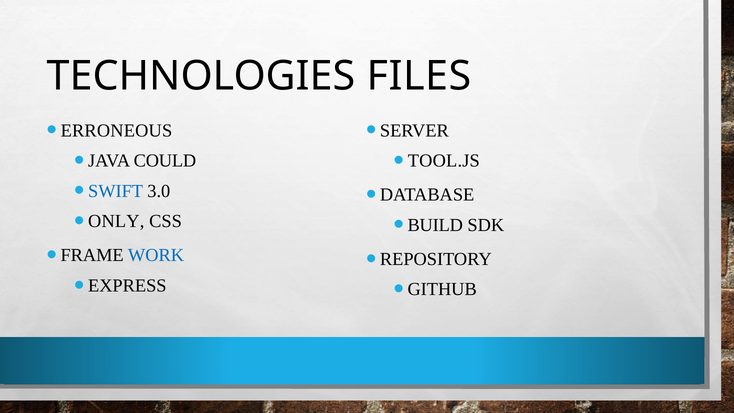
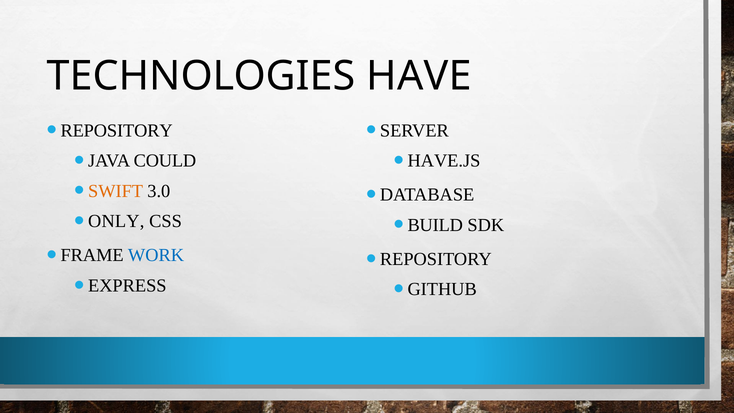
FILES: FILES -> HAVE (419, 76)
ERRONEOUS: ERRONEOUS -> REPOSITORY (117, 131)
TOOL.JS: TOOL.JS -> HAVE.JS (444, 161)
SWIFT colour: blue -> orange (116, 191)
